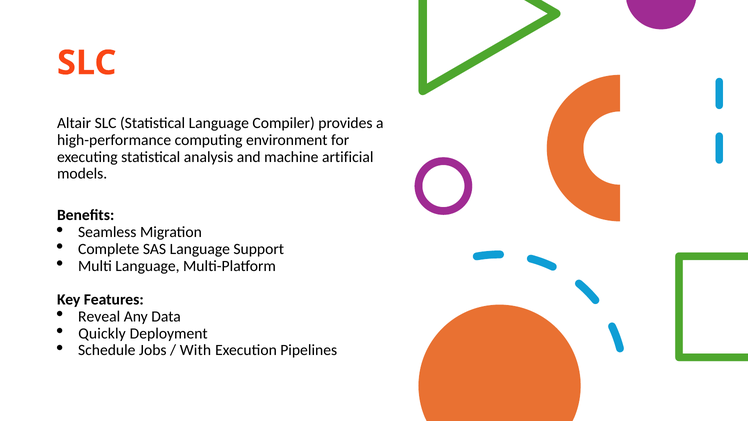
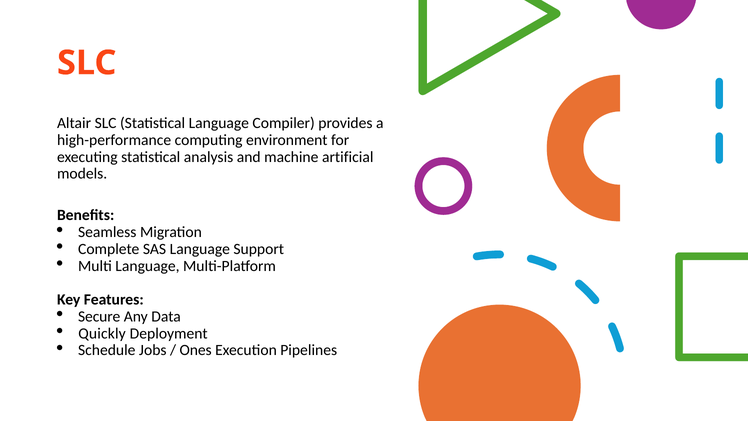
Reveal: Reveal -> Secure (99, 316)
With: With -> Ones (196, 350)
